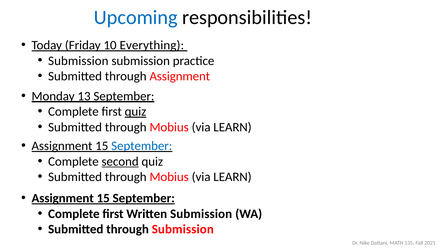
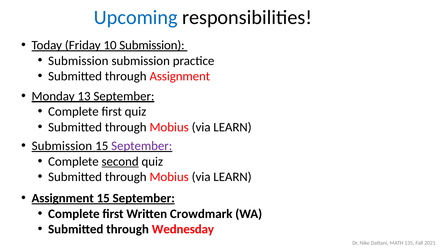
10 Everything: Everything -> Submission (152, 45)
quiz underline: present -> none (136, 111)
Assignment: Assignment -> Submission (62, 146)
September colour: blue -> purple (142, 146)
Written Submission: Submission -> Crowdmark (201, 213)
through Submission: Submission -> Wednesday (183, 229)
